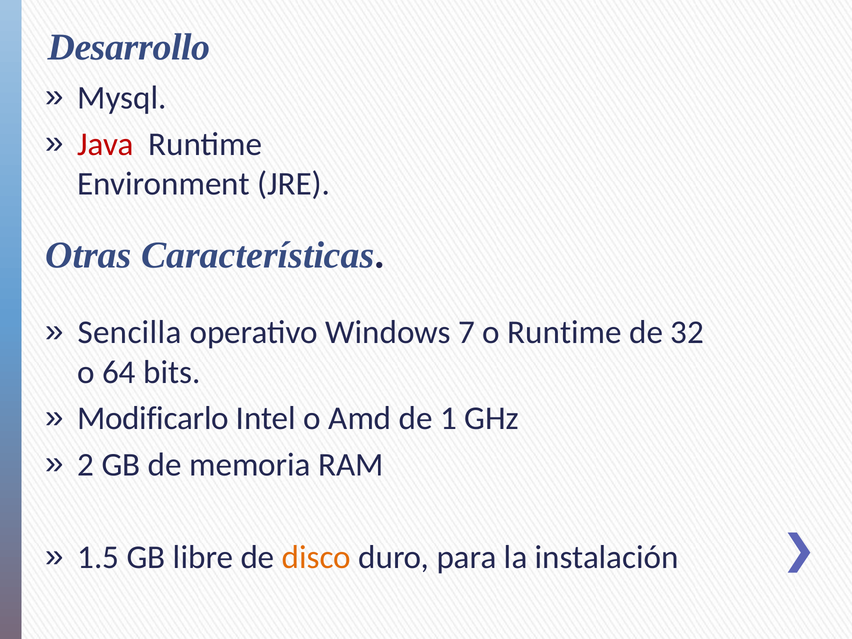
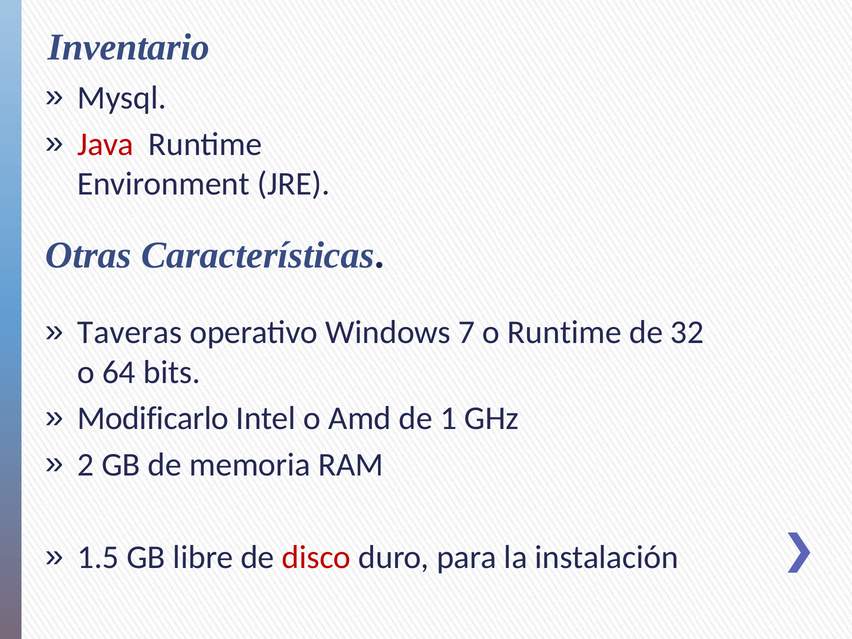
Desarrollo: Desarrollo -> Inventario (129, 47)
Sencilla: Sencilla -> Taveras (130, 332)
disco colour: orange -> red (316, 557)
